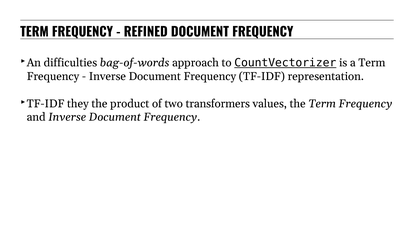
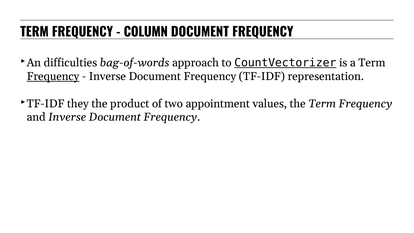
REFINED: REFINED -> COLUMN (146, 32)
Frequency underline: none -> present (53, 76)
transformers: transformers -> appointment (218, 103)
